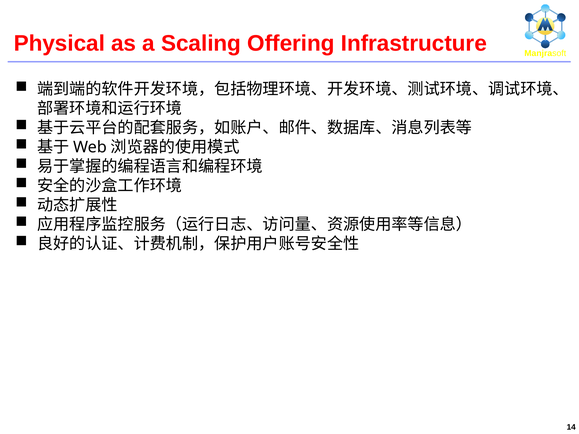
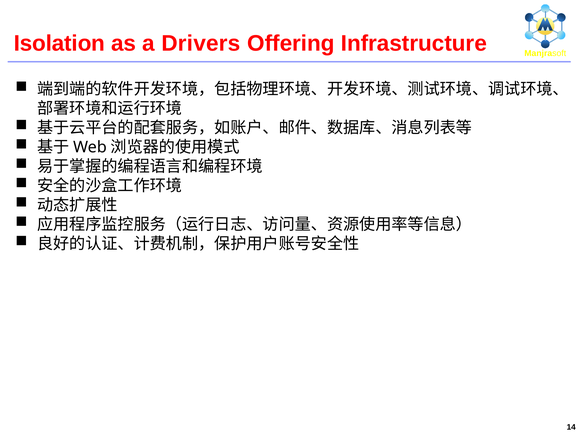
Physical: Physical -> Isolation (59, 44)
Scaling: Scaling -> Drivers (201, 44)
